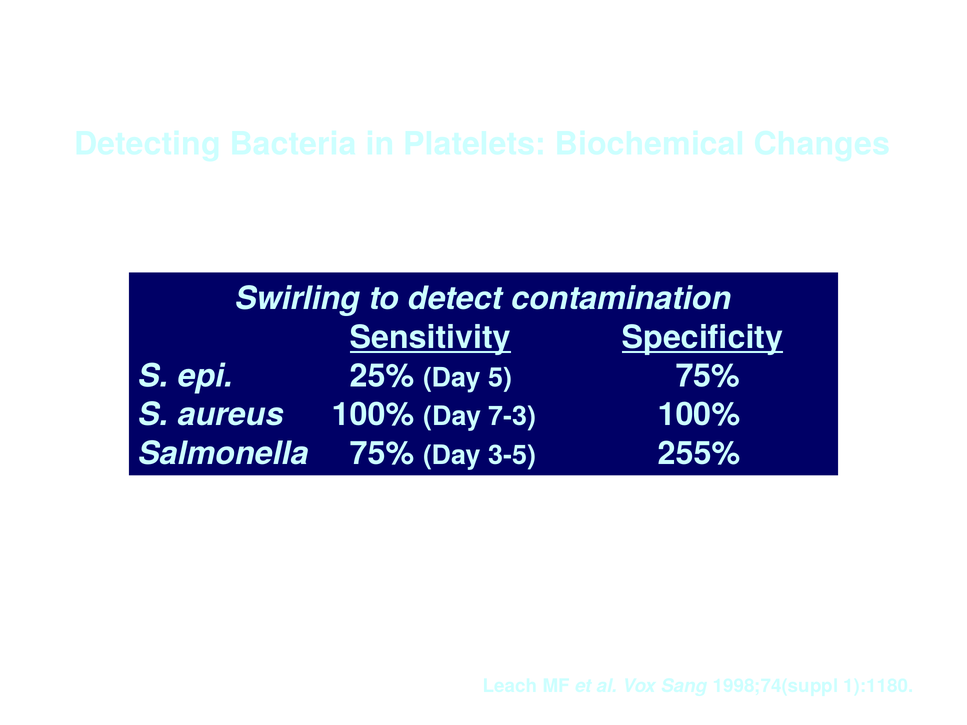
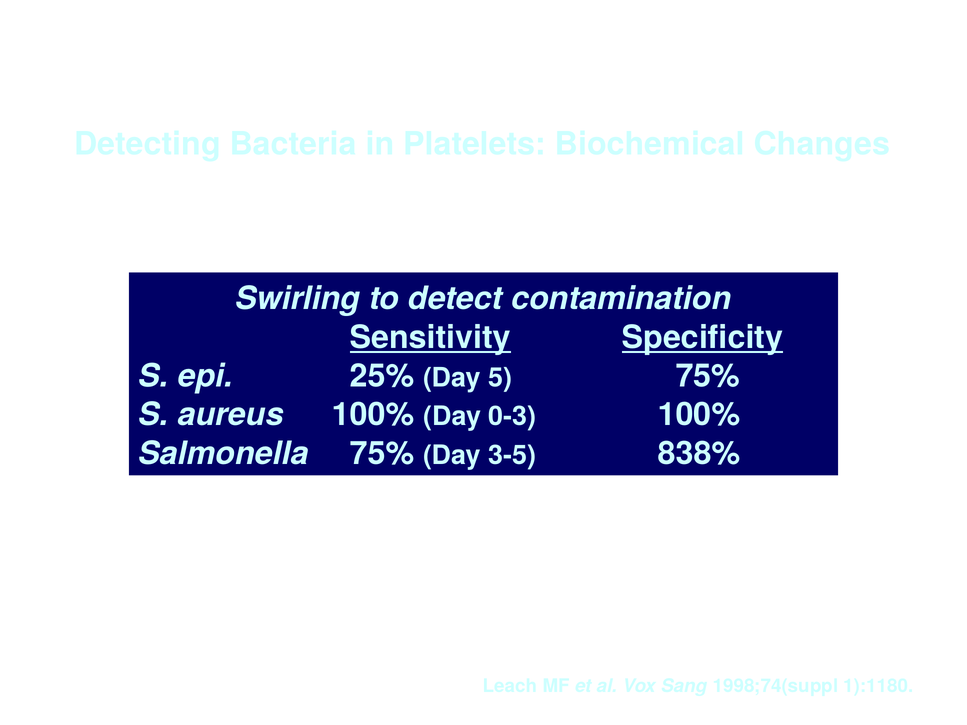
7-3: 7-3 -> 0-3 (512, 417)
255%: 255% -> 838% (699, 454)
